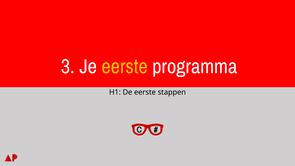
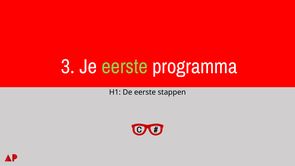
eerste colour: yellow -> light green (125, 67)
